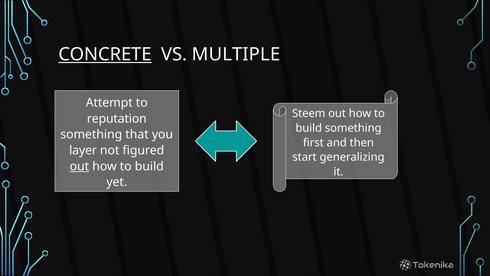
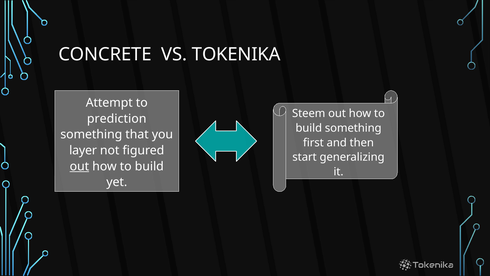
CONCRETE underline: present -> none (105, 54)
MULTIPLE: MULTIPLE -> TOKENIKA (236, 54)
reputation: reputation -> prediction (117, 119)
